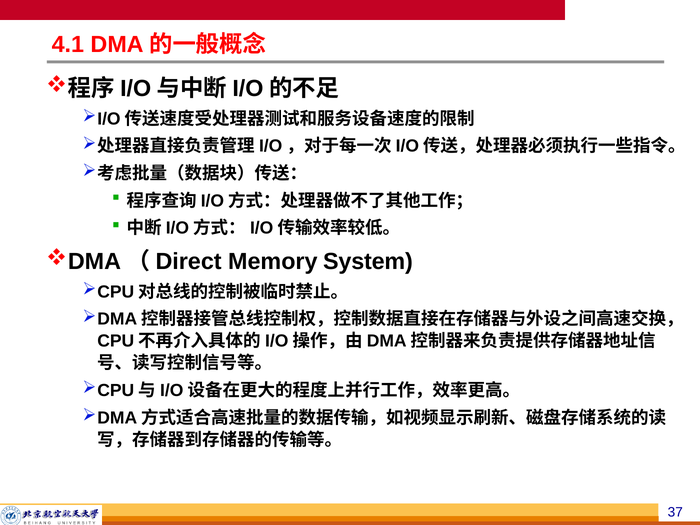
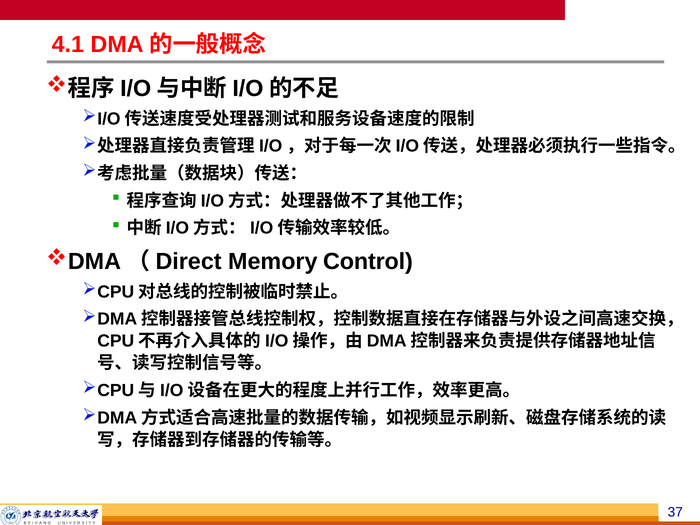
System: System -> Control (368, 261)
